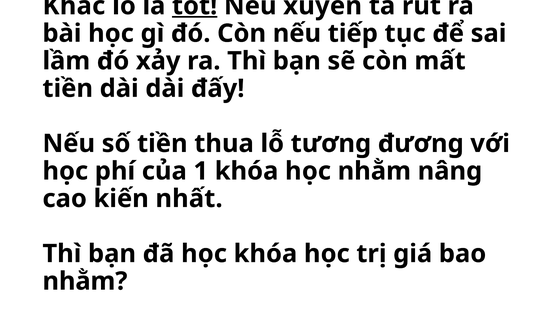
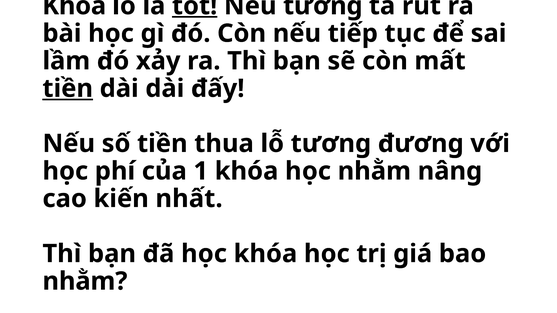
Khác: Khác -> Khóa (74, 6)
Nếu xuyên: xuyên -> tương (323, 6)
tiền underline: none -> present (68, 89)
